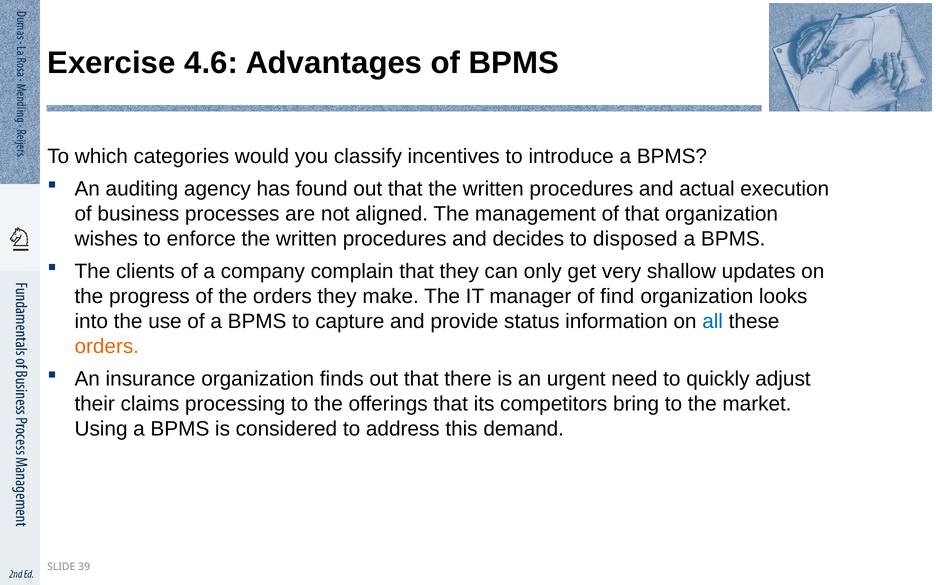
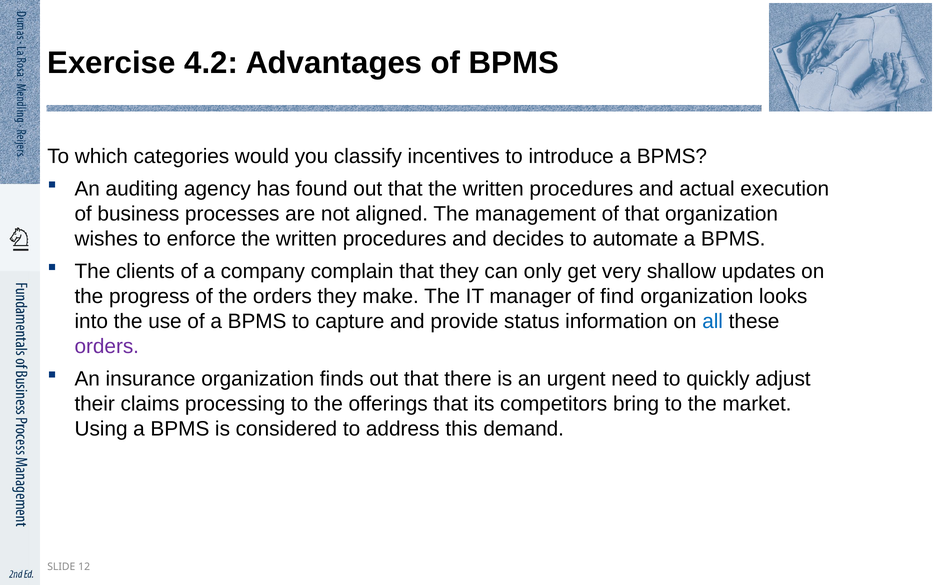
4.6: 4.6 -> 4.2 (211, 63)
disposed: disposed -> automate (635, 239)
orders colour: orange -> purple (107, 346)
39: 39 -> 12 (84, 567)
